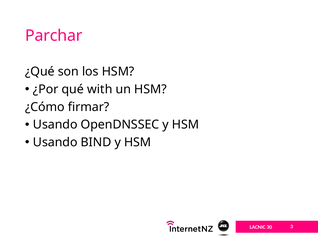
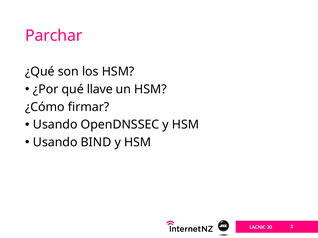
with: with -> llave (100, 89)
